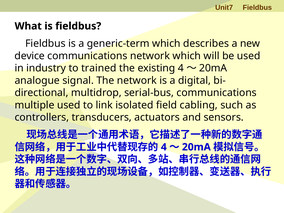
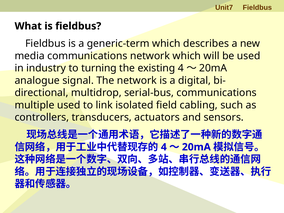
device: device -> media (30, 56)
trained: trained -> turning (99, 68)
